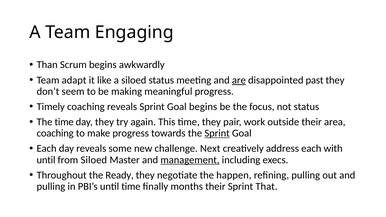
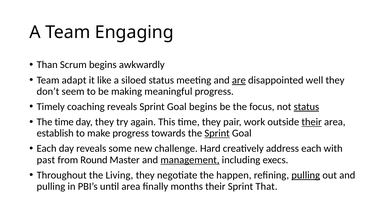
past: past -> well (315, 80)
status underline: none -> present (306, 107)
their underline: none -> present (312, 122)
coaching: coaching -> establish (55, 133)
Next: Next -> Hard (210, 149)
until: until -> past (46, 160)
from Siloed: Siloed -> Round (94, 160)
Ready: Ready -> Living (119, 175)
pulling underline: none -> present (306, 175)
until time: time -> area (131, 186)
